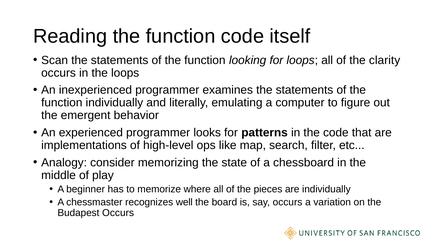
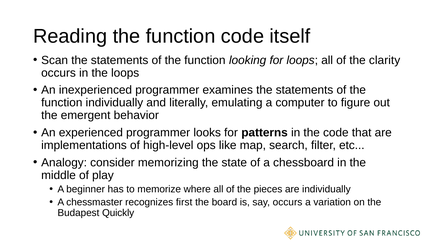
well: well -> first (184, 202)
Budapest Occurs: Occurs -> Quickly (118, 213)
